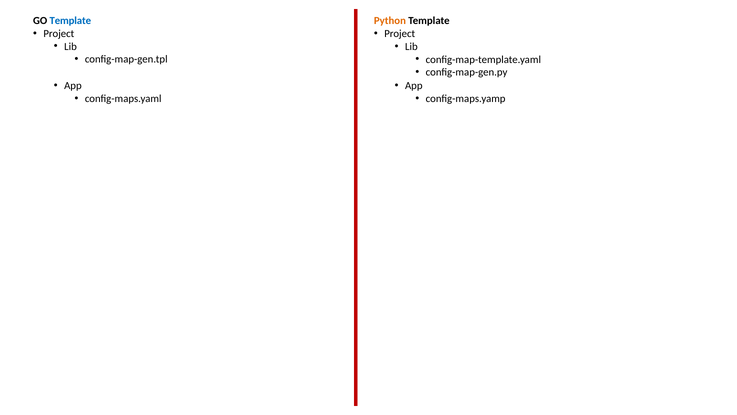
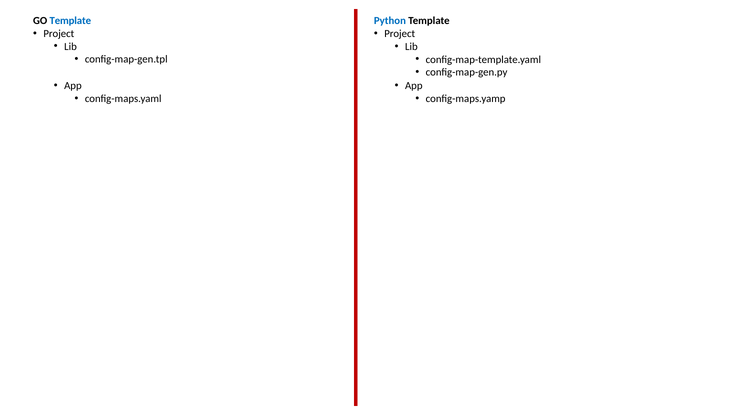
Python colour: orange -> blue (390, 21)
